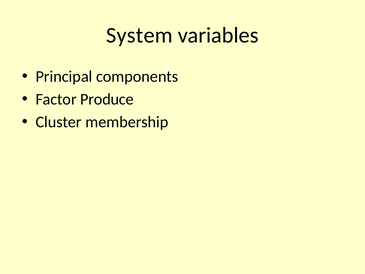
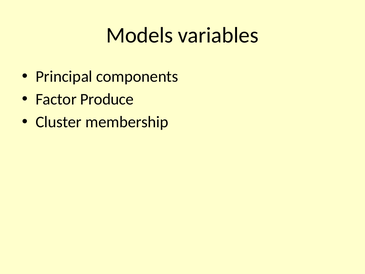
System: System -> Models (140, 35)
